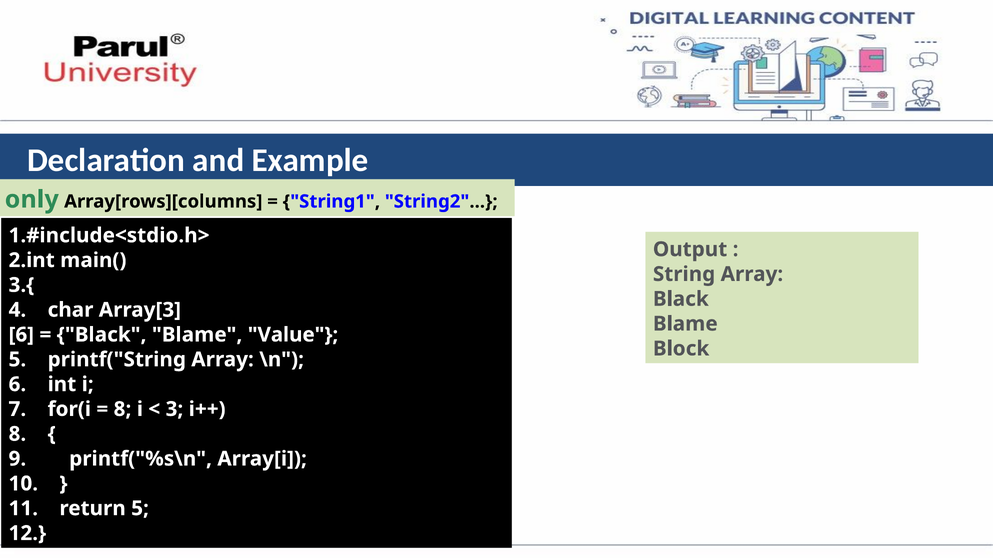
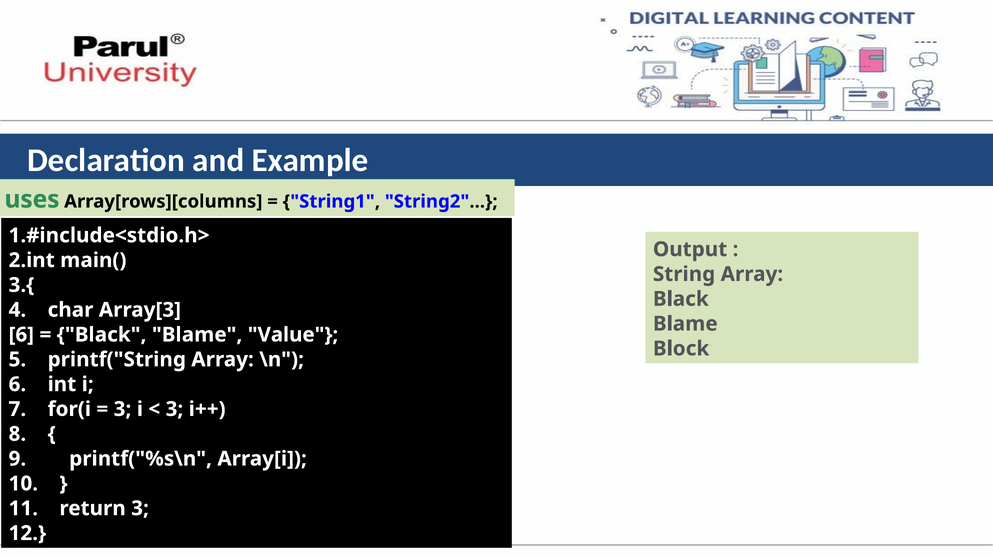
only: only -> uses (32, 200)
8: 8 -> 3 (122, 410)
return 5: 5 -> 3 (140, 509)
